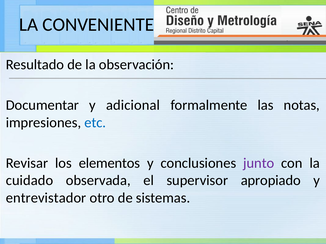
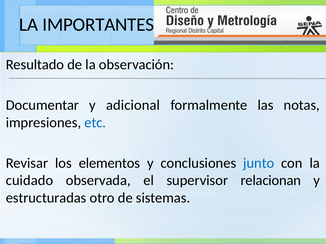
CONVENIENTE: CONVENIENTE -> IMPORTANTES (98, 25)
junto colour: purple -> blue (259, 163)
apropiado: apropiado -> relacionan (271, 181)
entrevistador: entrevistador -> estructuradas (46, 198)
